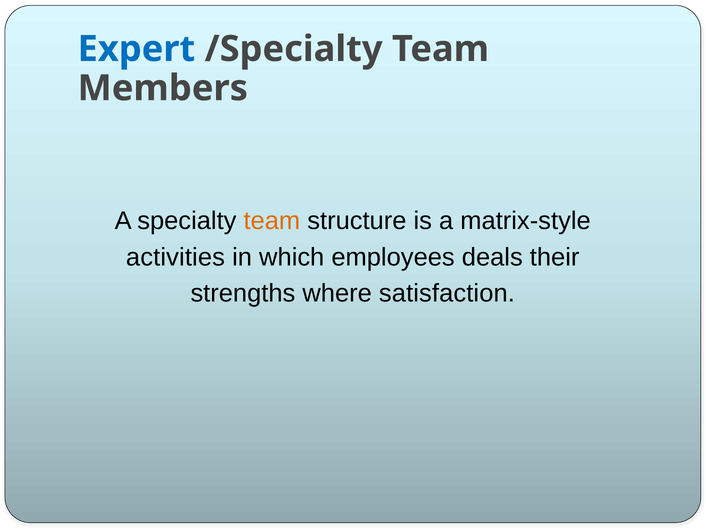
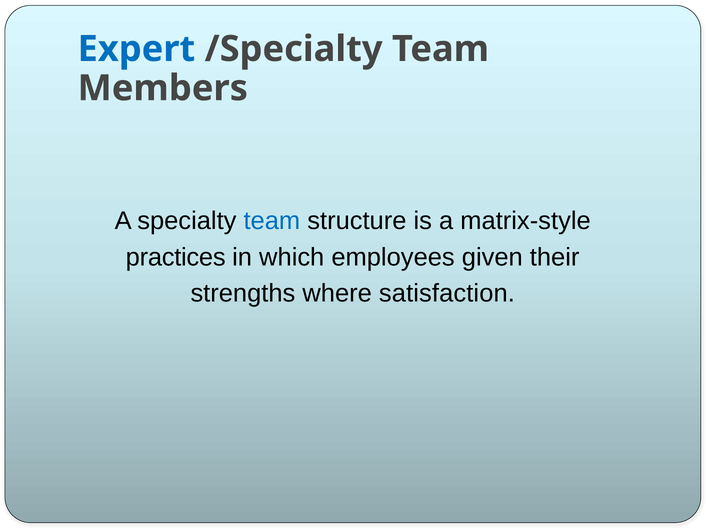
team colour: orange -> blue (272, 221)
activities: activities -> practices (176, 257)
deals: deals -> given (492, 257)
